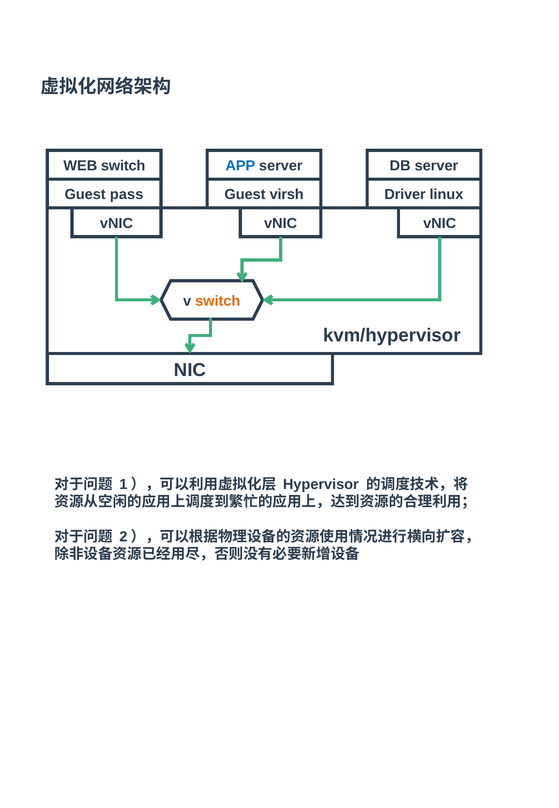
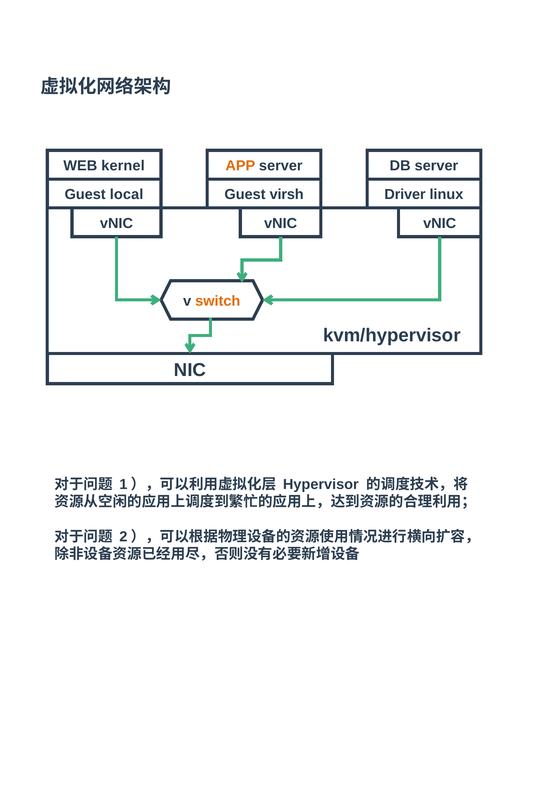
WEB switch: switch -> kernel (123, 166)
APP colour: blue -> orange (240, 166)
pass: pass -> local (127, 194)
